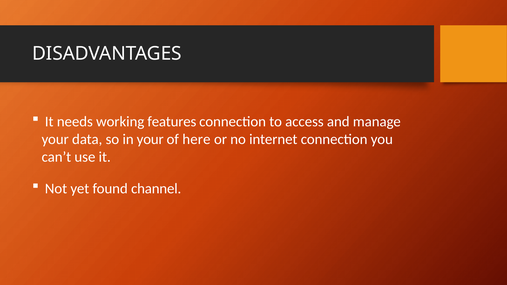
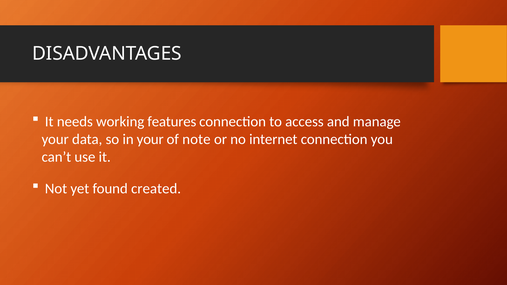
here: here -> note (196, 139)
channel: channel -> created (156, 189)
